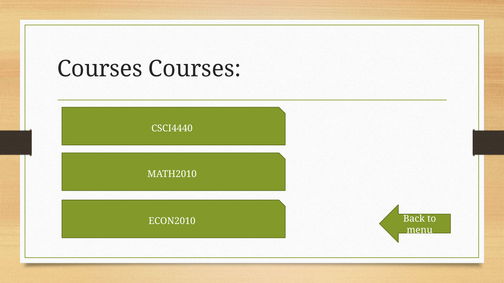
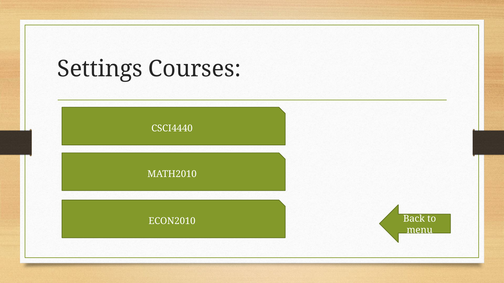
Courses: Courses -> Settings (100, 69)
